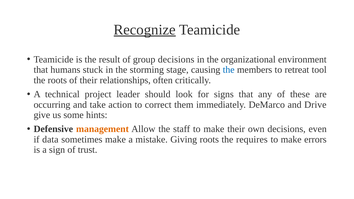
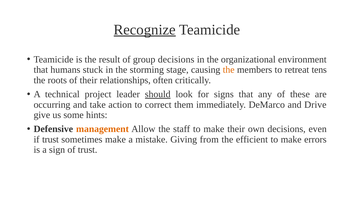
the colour: blue -> orange (229, 70)
tool: tool -> tens (319, 70)
should underline: none -> present (158, 94)
if data: data -> trust (50, 140)
Giving roots: roots -> from (209, 140)
requires: requires -> efficient (252, 140)
